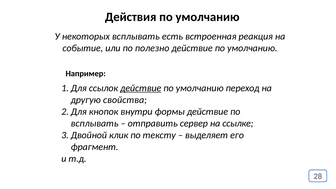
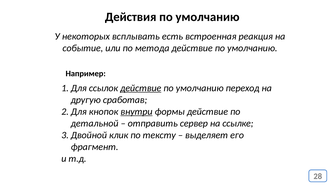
полезно: полезно -> метода (152, 48)
свойства: свойства -> сработав (125, 100)
внутри underline: none -> present (136, 112)
всплывать: всплывать -> детальной (95, 123)
